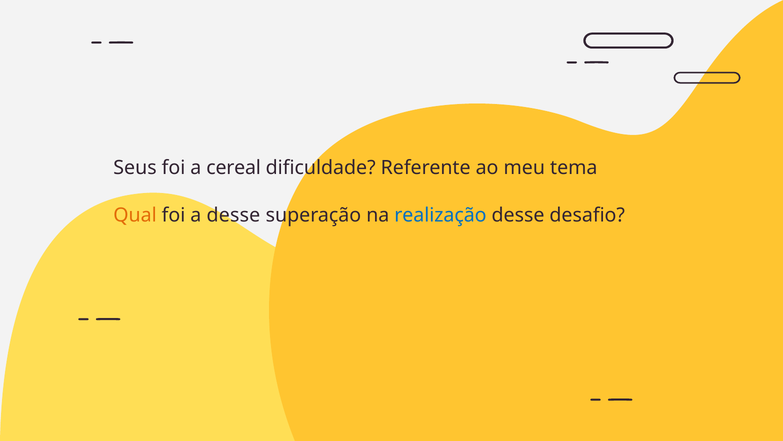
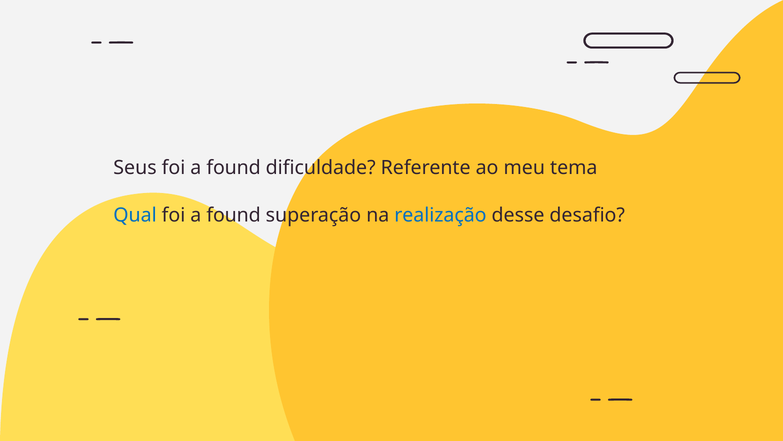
cereal: cereal -> found (234, 168)
Qual colour: orange -> blue (135, 215)
desse: desse -> found (234, 215)
